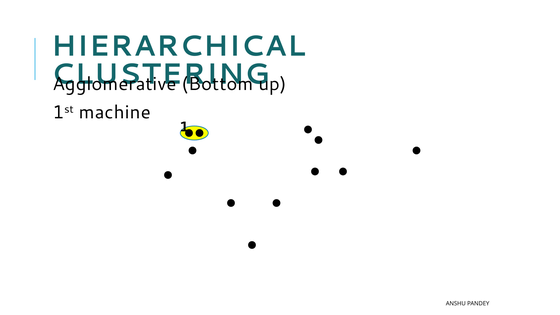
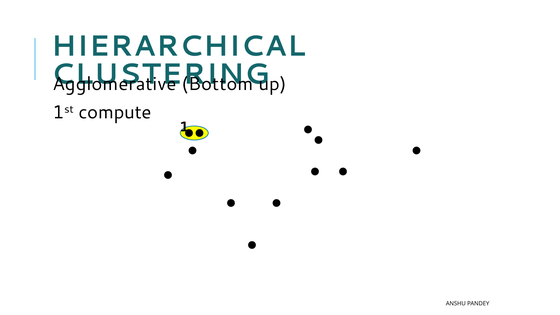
machine: machine -> compute (115, 112)
